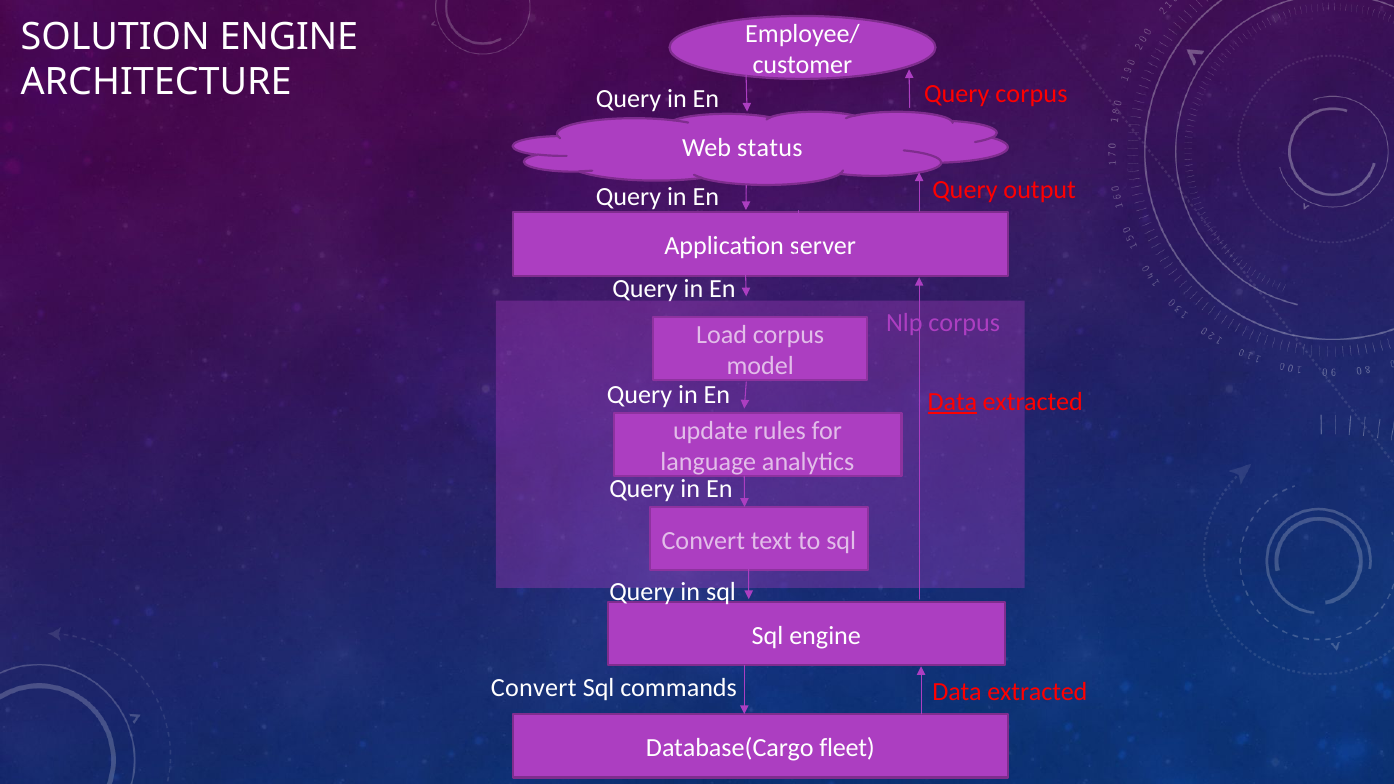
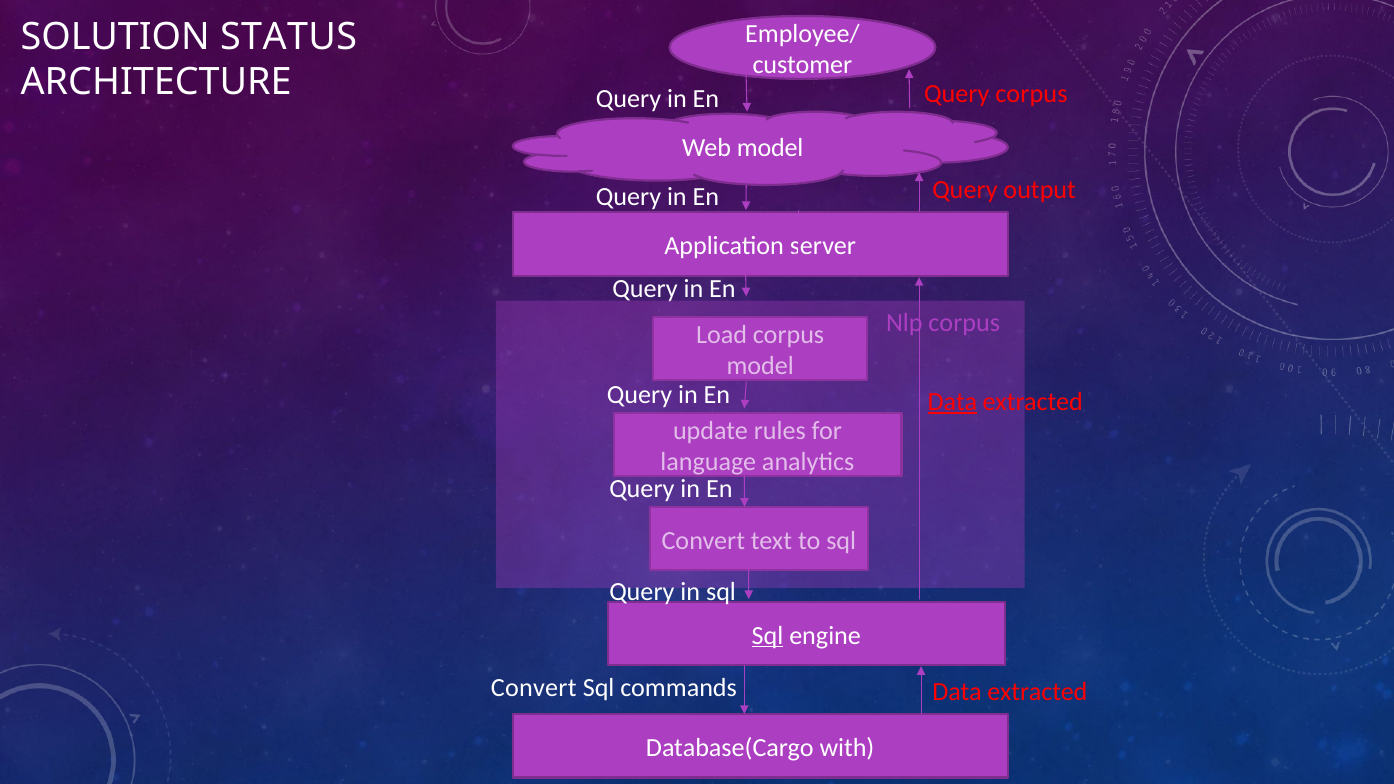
SOLUTION ENGINE: ENGINE -> STATUS (289, 37)
Web status: status -> model (770, 148)
Sql underline: none -> present (768, 636)
fleet: fleet -> with (847, 748)
